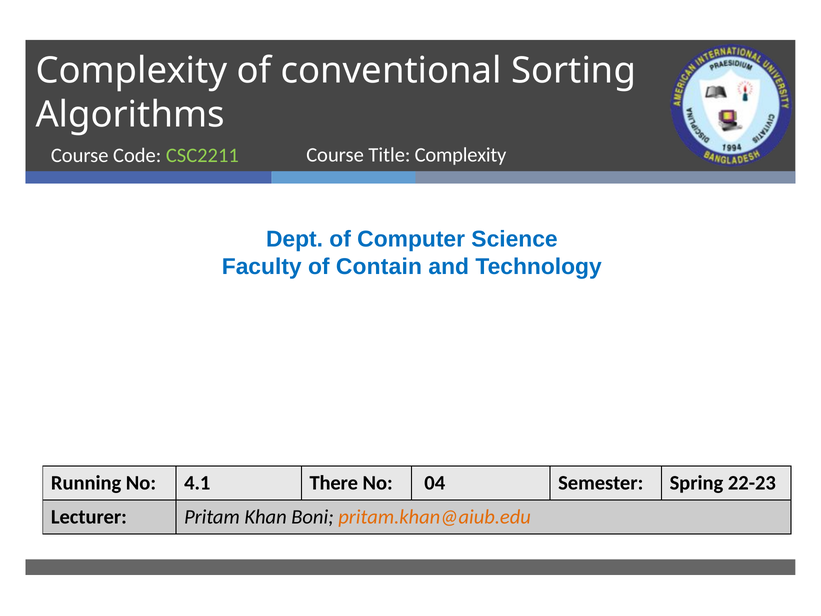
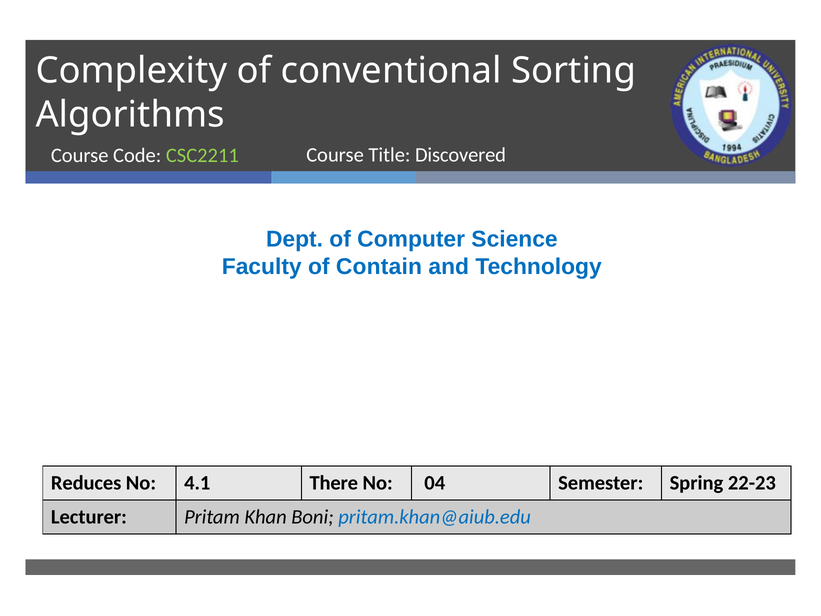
Title Complexity: Complexity -> Discovered (461, 155)
Running: Running -> Reduces (86, 483)
pritam.khan@aiub.edu colour: orange -> blue (435, 517)
